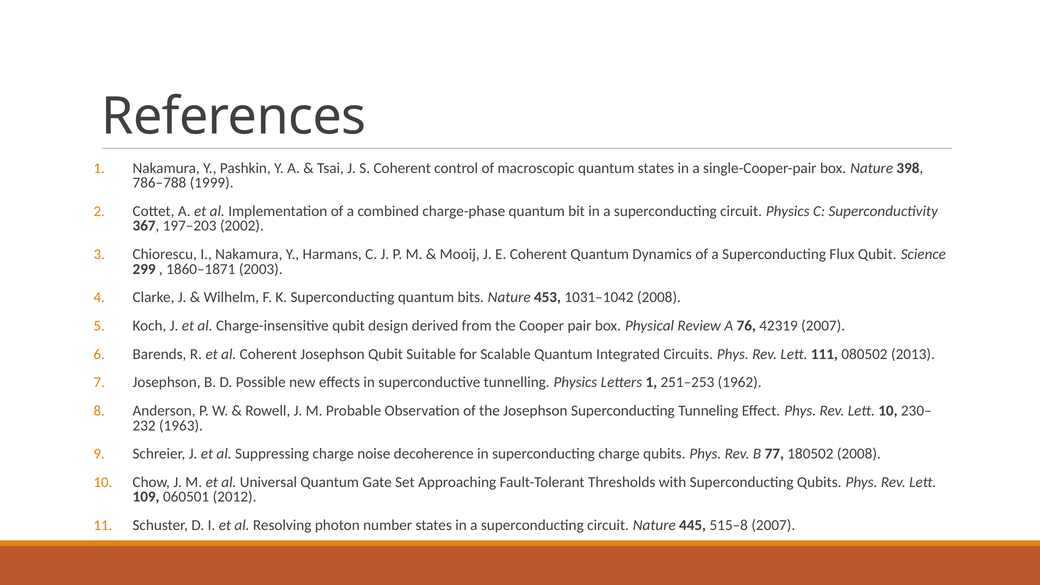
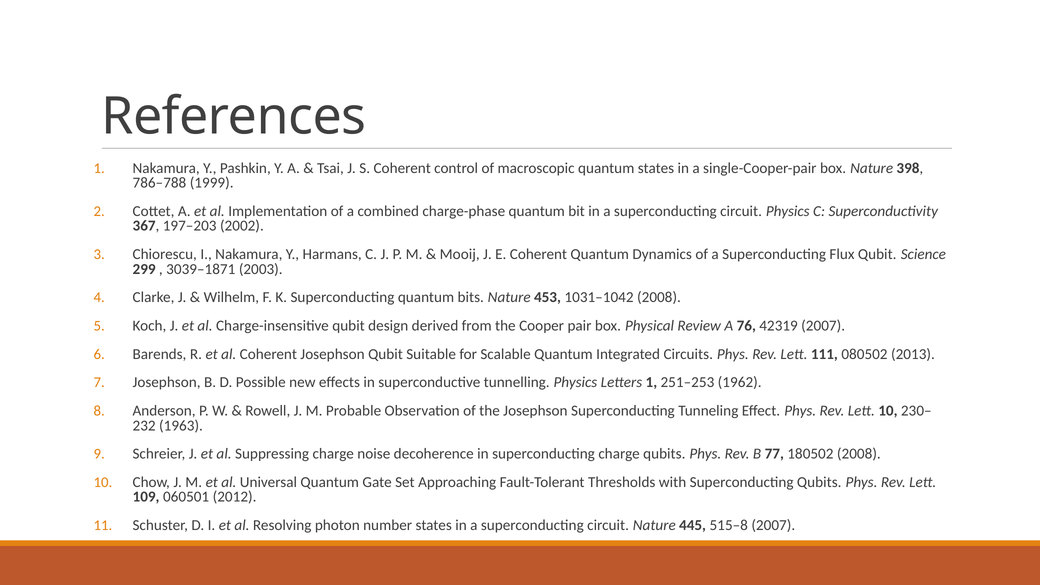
1860–1871: 1860–1871 -> 3039–1871 (201, 269)
